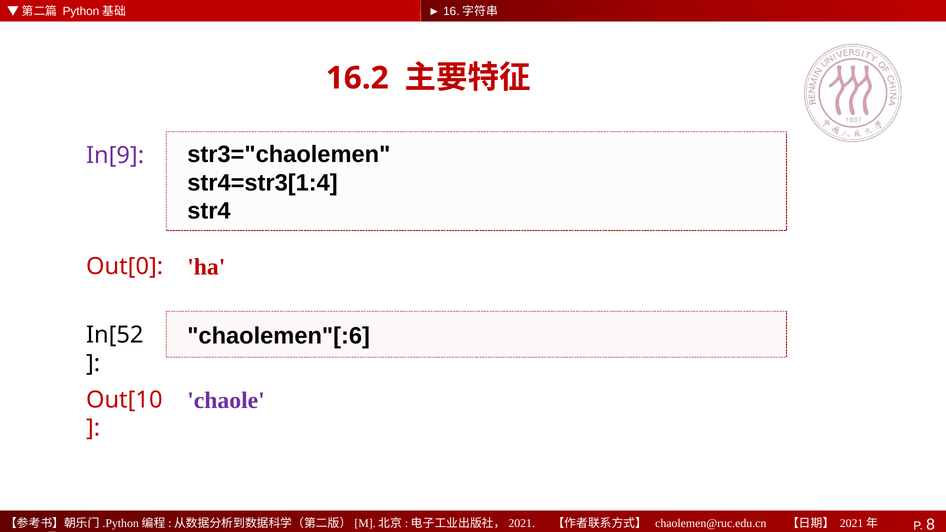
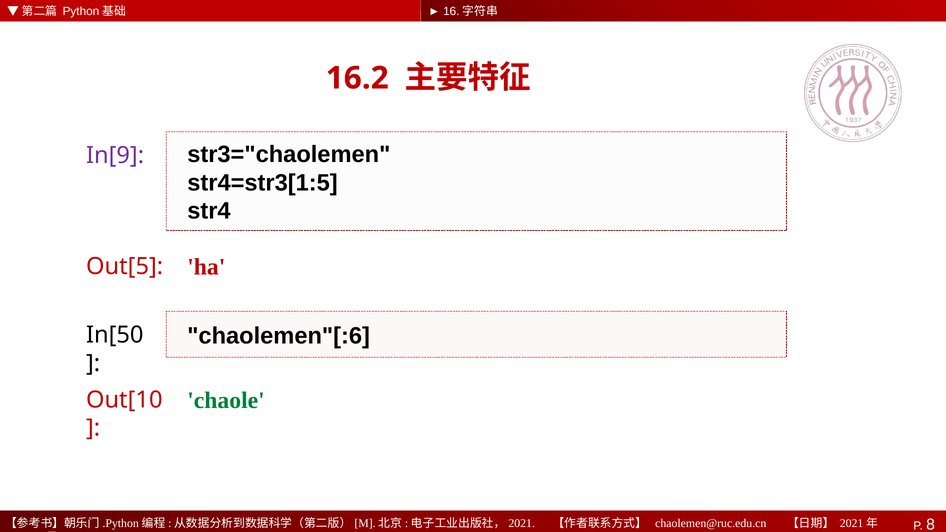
str4=str3[1:4: str4=str3[1:4 -> str4=str3[1:5 (263, 183)
Out[0: Out[0 -> Out[5 (125, 266)
In[52: In[52 -> In[50 (115, 335)
chaole colour: purple -> green (226, 401)
